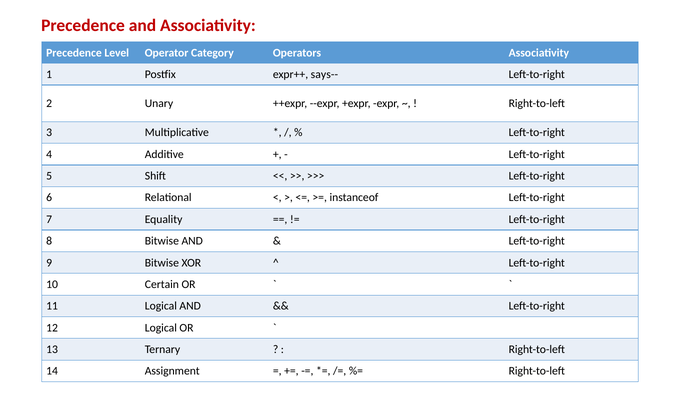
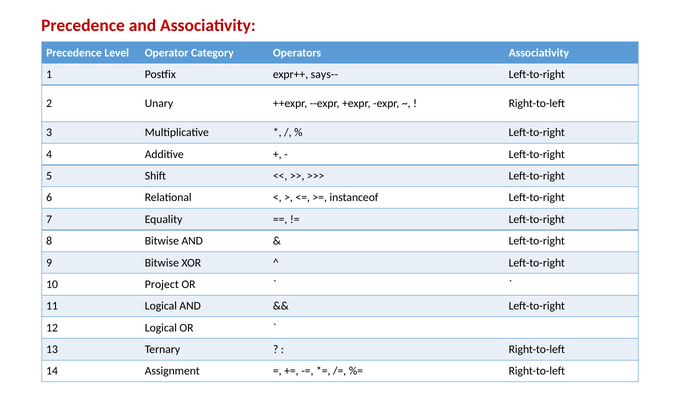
Certain: Certain -> Project (162, 284)
